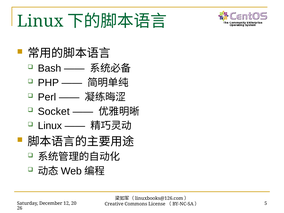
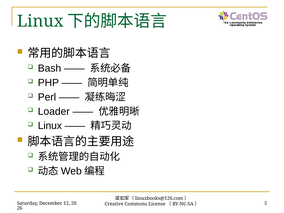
Socket: Socket -> Loader (54, 111)
